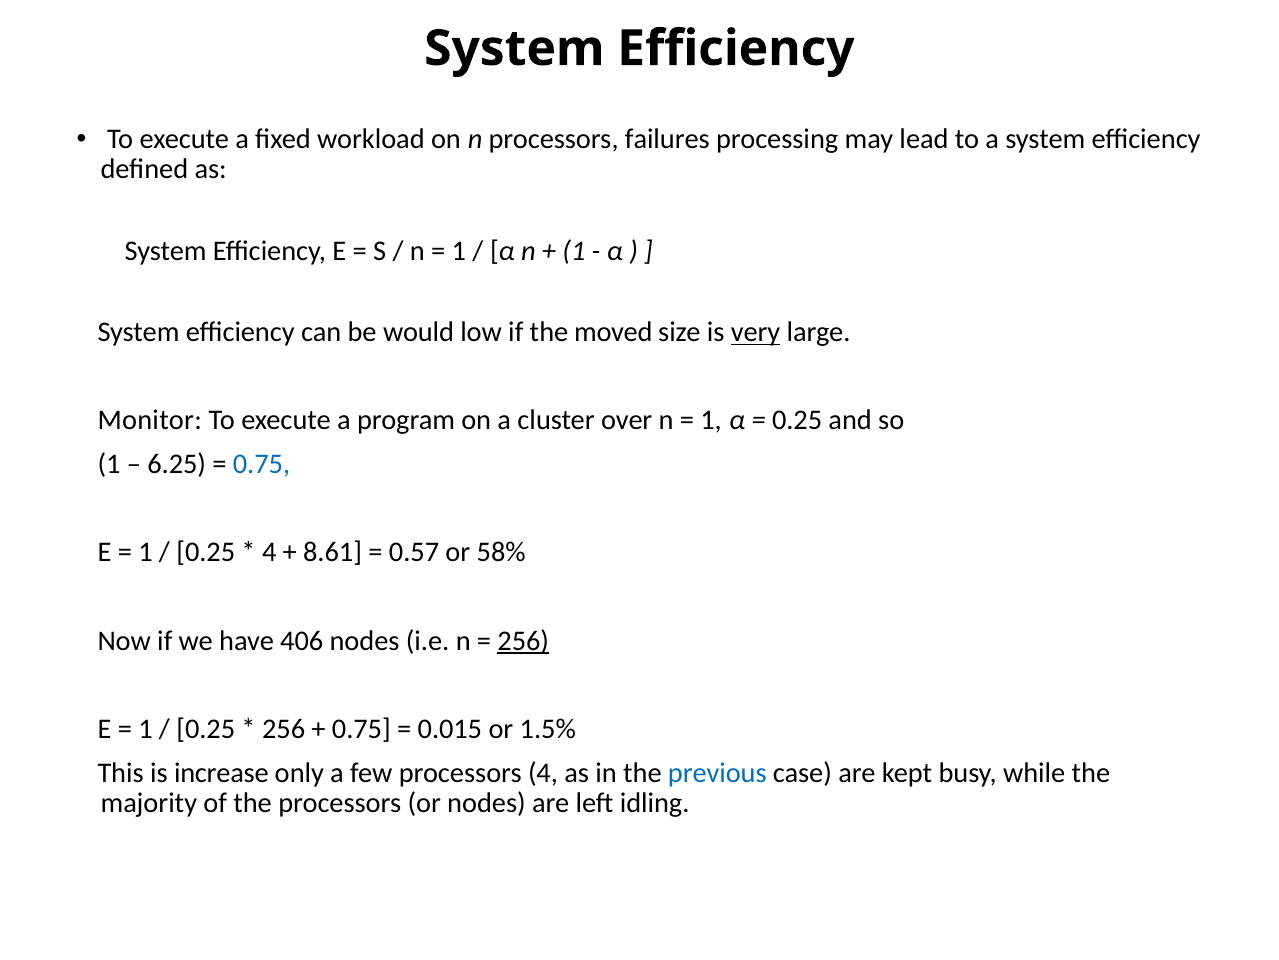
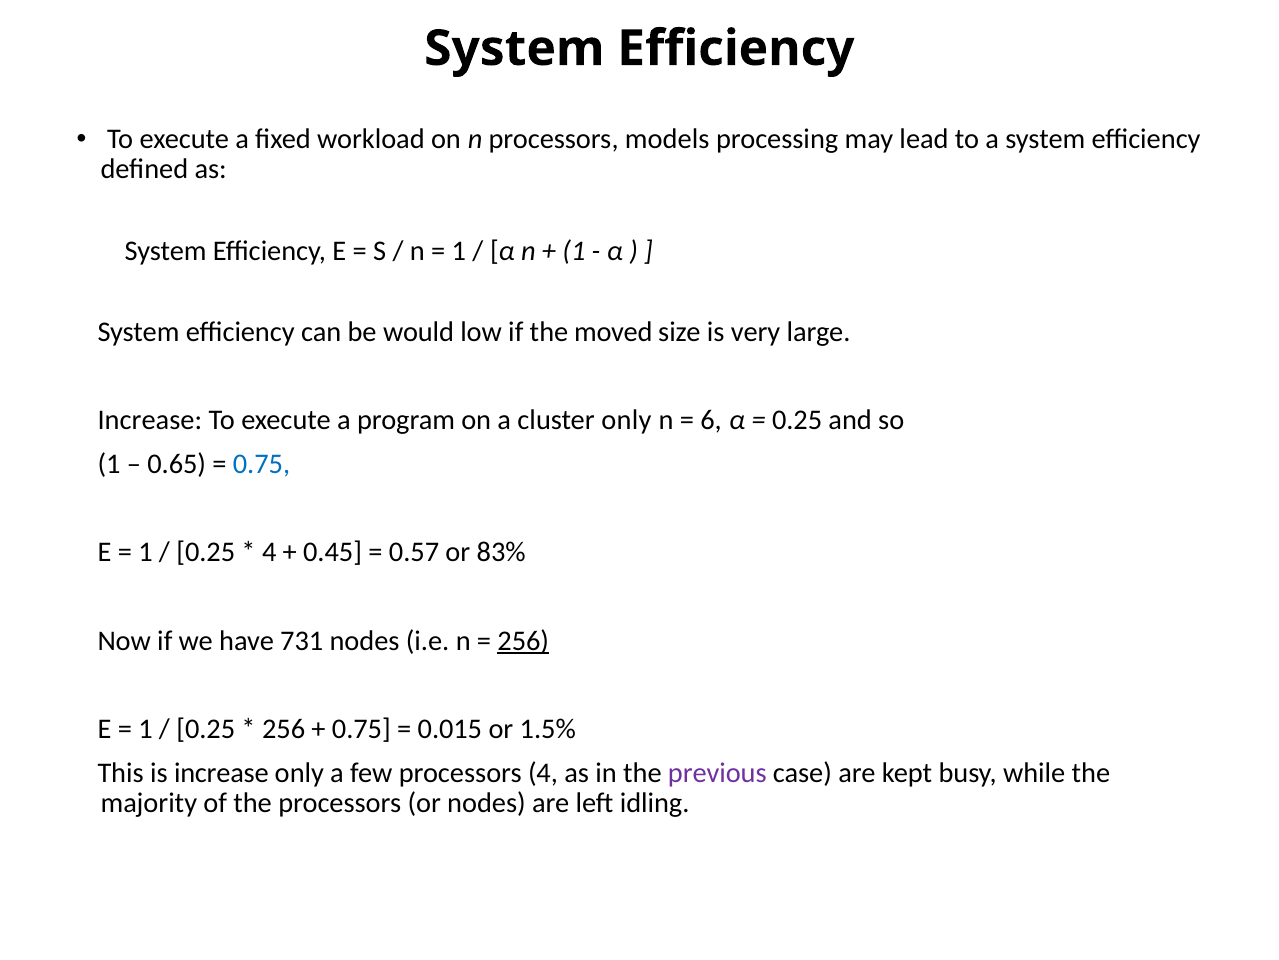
failures: failures -> models (667, 139)
very underline: present -> none (756, 332)
Monitor: Monitor -> Increase (150, 420)
cluster over: over -> only (627, 420)
1: 1 -> 6 (711, 420)
6.25: 6.25 -> 0.65 (177, 464)
8.61: 8.61 -> 0.45 (333, 552)
58%: 58% -> 83% (501, 552)
406: 406 -> 731 (302, 640)
previous colour: blue -> purple (717, 772)
